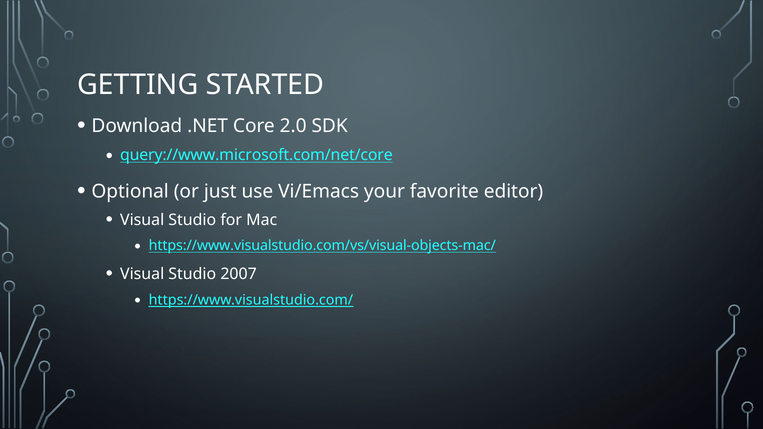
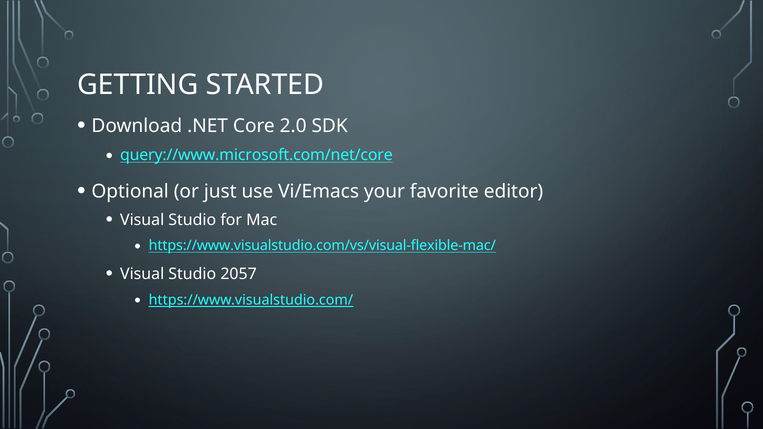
https://www.visualstudio.com/vs/visual-objects-mac/: https://www.visualstudio.com/vs/visual-objects-mac/ -> https://www.visualstudio.com/vs/visual-flexible-mac/ (322, 246)
2007: 2007 -> 2057 (239, 274)
